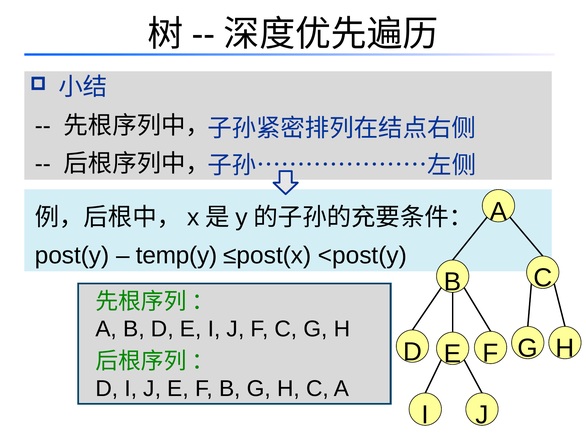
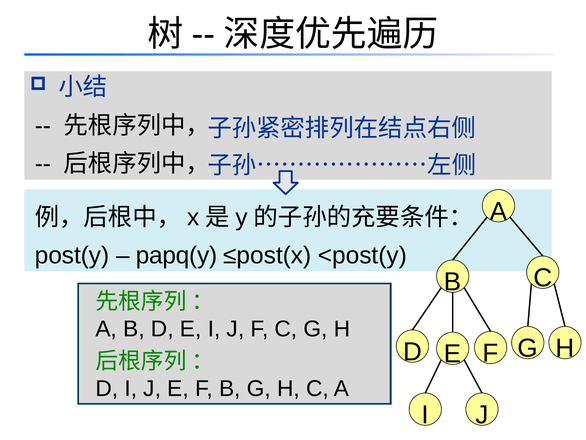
temp(y: temp(y -> papq(y (177, 255)
